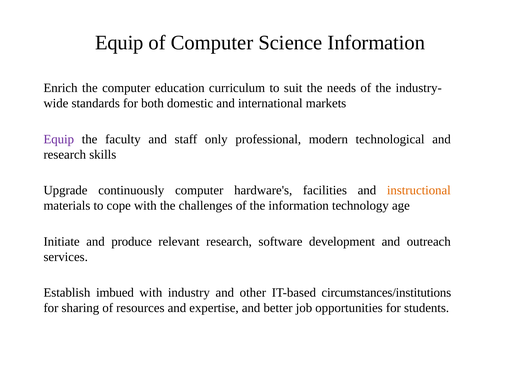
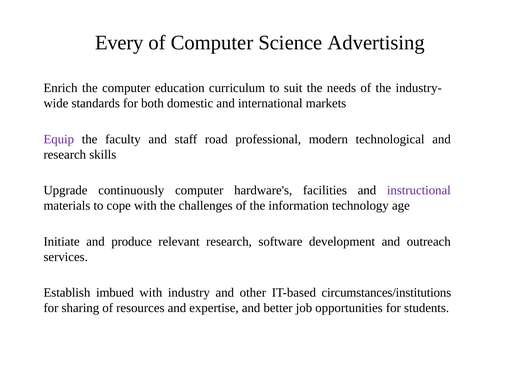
Equip: Equip -> Every (119, 43)
Science Information: Information -> Advertising (376, 43)
only: only -> road (216, 139)
instructional colour: orange -> purple (419, 190)
